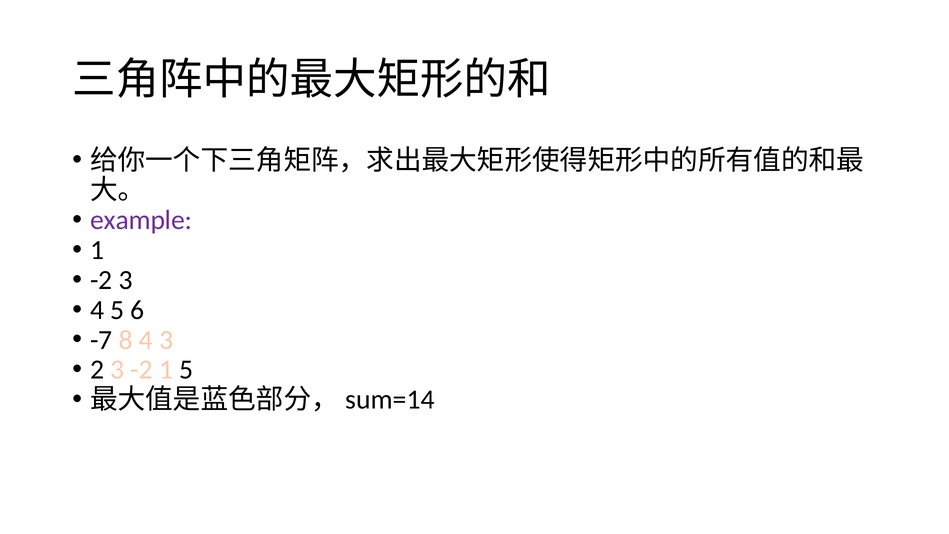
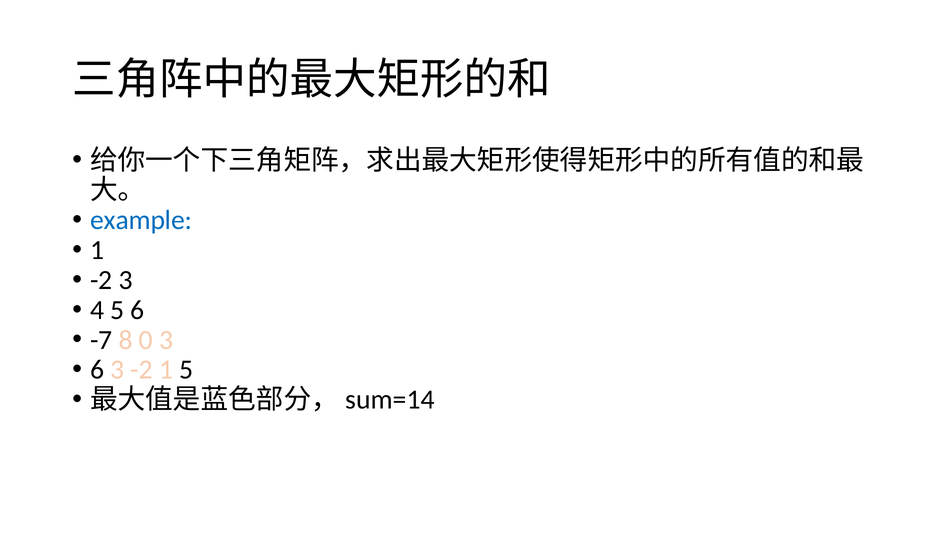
example colour: purple -> blue (141, 220)
8 4: 4 -> 0 (146, 340)
2: 2 -> 6 (97, 370)
